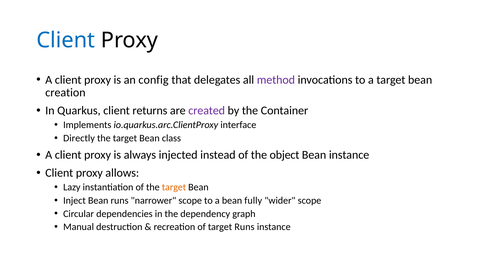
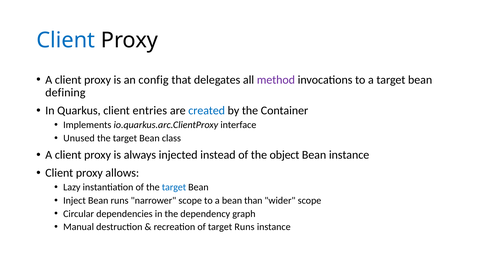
creation: creation -> defining (65, 92)
returns: returns -> entries (150, 110)
created colour: purple -> blue (207, 110)
Directly: Directly -> Unused (79, 138)
target colour: orange -> blue (174, 187)
fully: fully -> than (253, 200)
